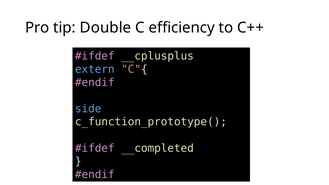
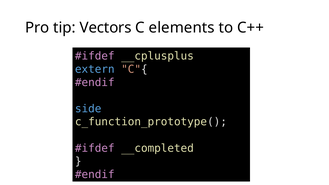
Double: Double -> Vectors (106, 28)
efficiency: efficiency -> elements (182, 28)
